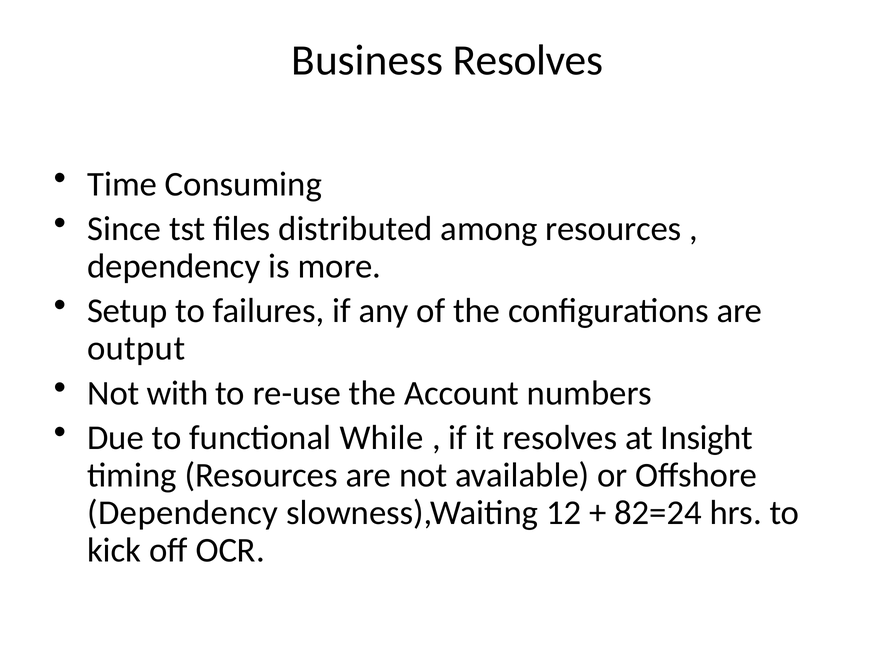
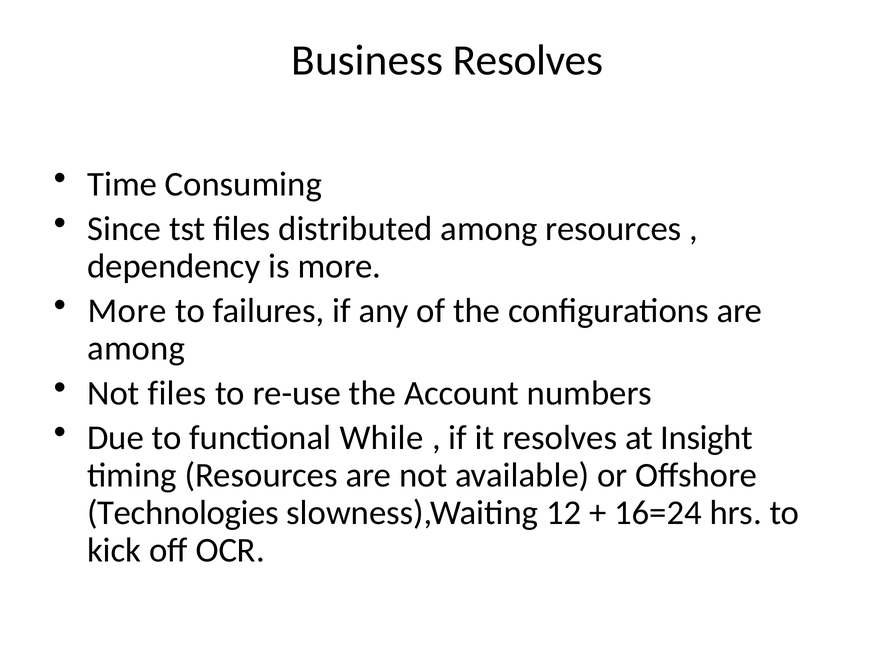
Setup: Setup -> More (127, 311)
output: output -> among (136, 349)
Not with: with -> files (177, 393)
Dependency: Dependency -> Technologies (183, 513)
82=24: 82=24 -> 16=24 (658, 513)
